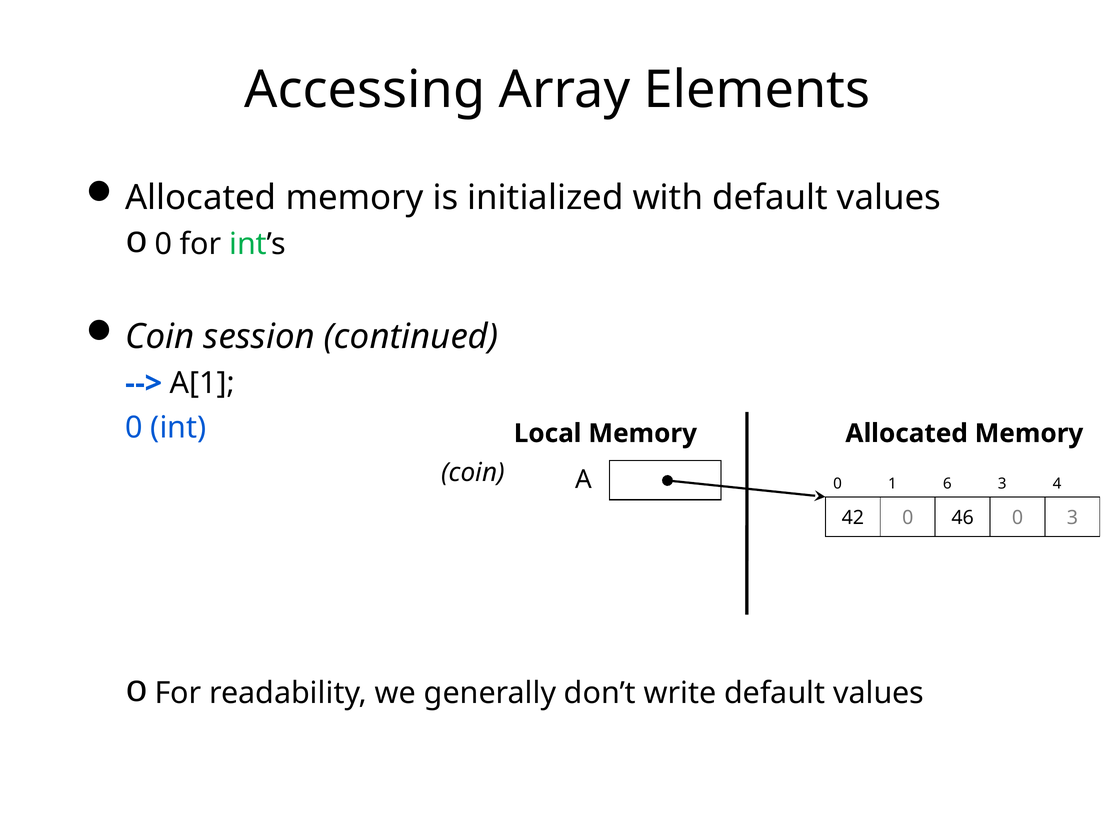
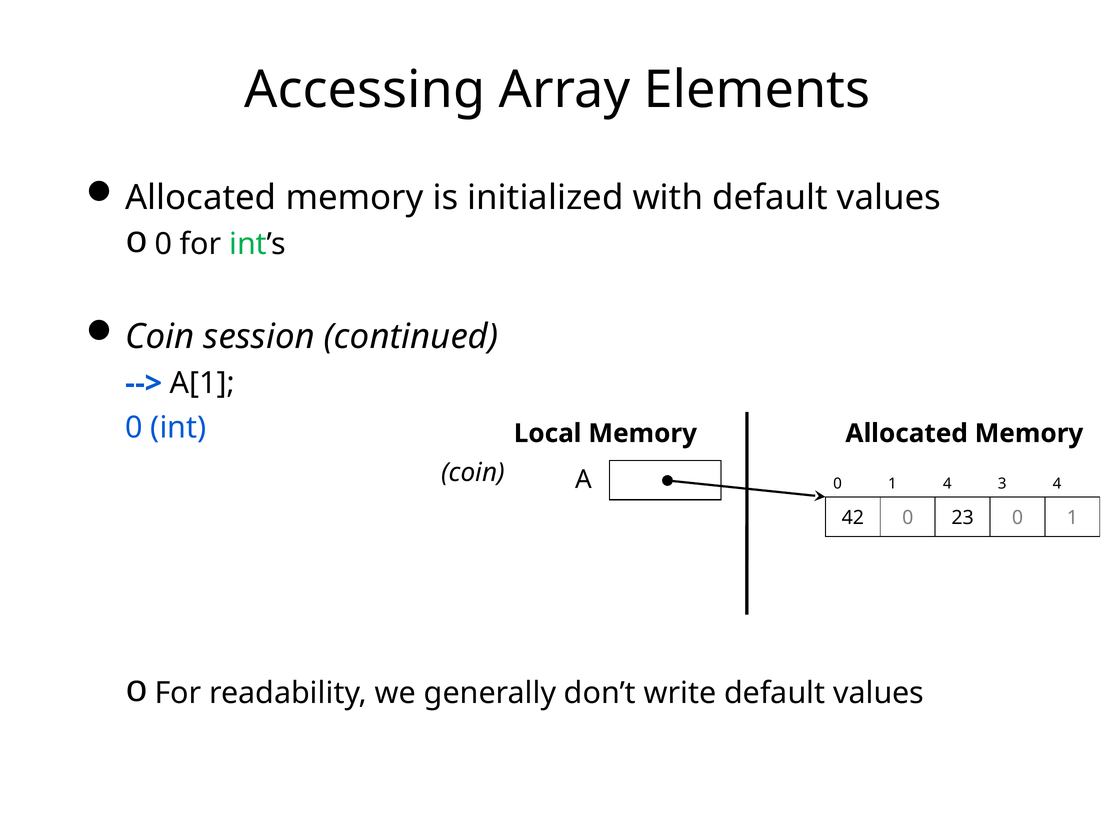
1 6: 6 -> 4 (947, 483)
46: 46 -> 23 (963, 517)
3: 3 -> 1 (1072, 517)
